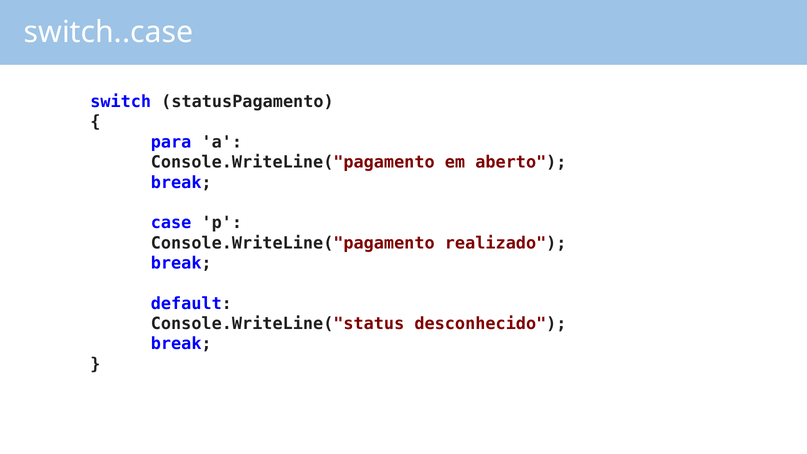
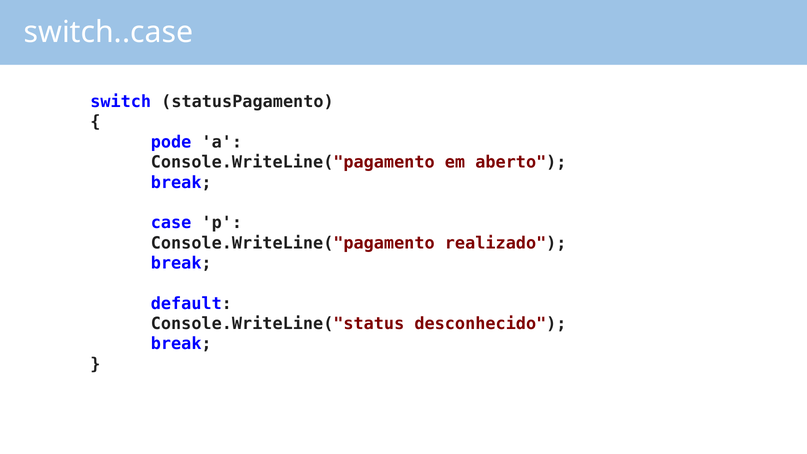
para: para -> pode (171, 142)
